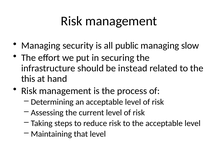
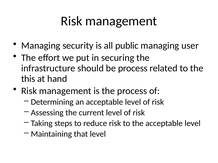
slow: slow -> user (190, 46)
be instead: instead -> process (133, 68)
